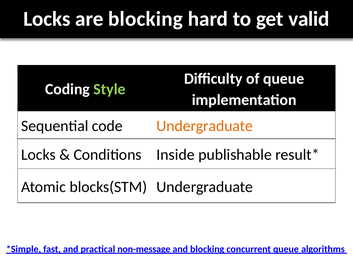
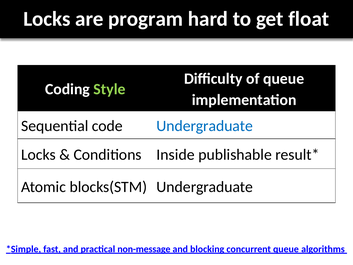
are blocking: blocking -> program (146, 19)
valid: valid -> float (309, 19)
Undergraduate colour: orange -> blue (205, 126)
